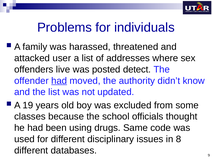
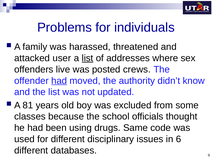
list underline: none -> present (88, 58)
detect: detect -> crews (137, 69)
19: 19 -> 81 (28, 105)
8: 8 -> 6 (179, 139)
